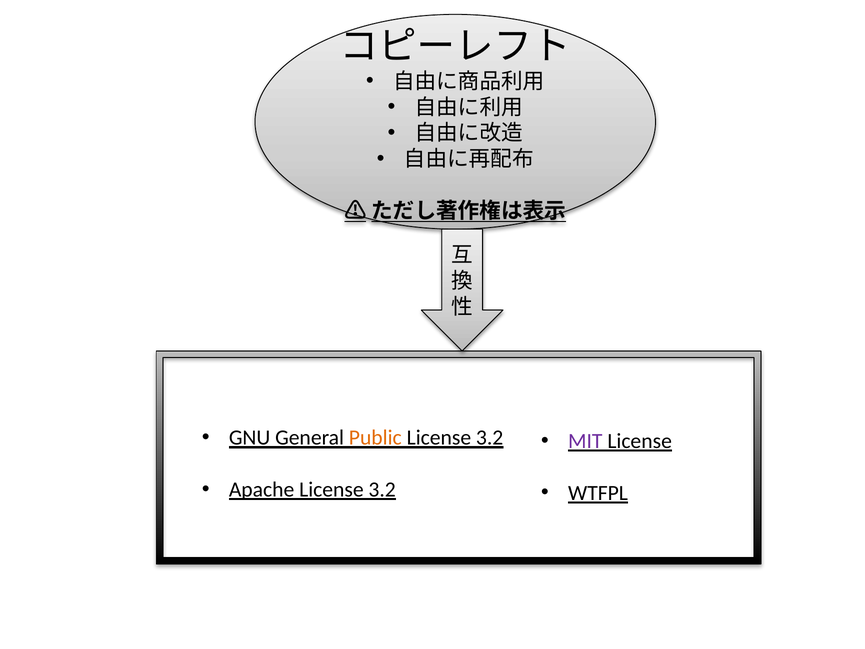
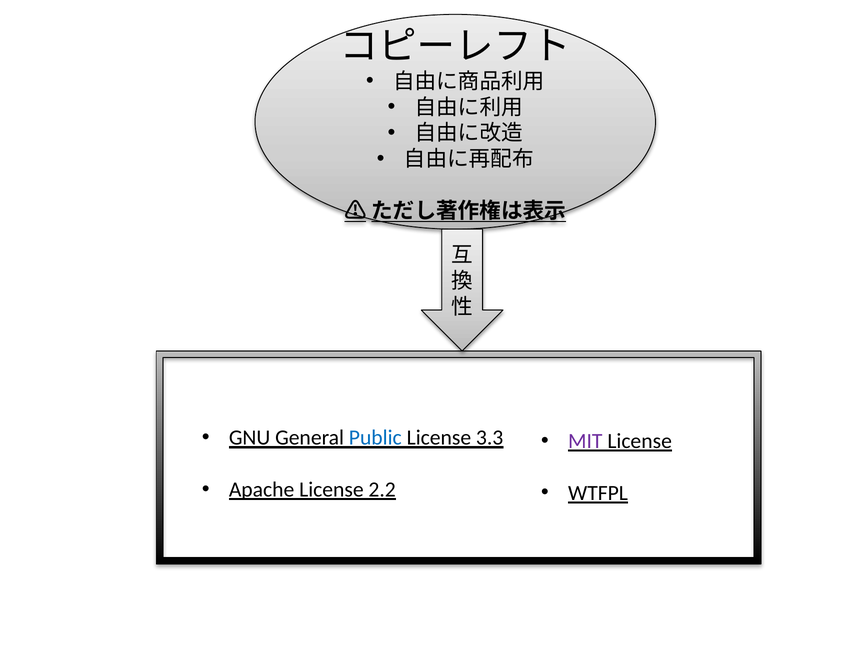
Public colour: orange -> blue (375, 438)
3.2: 3.2 -> 3.3 (490, 438)
Apache License 3.2: 3.2 -> 2.2 (382, 489)
